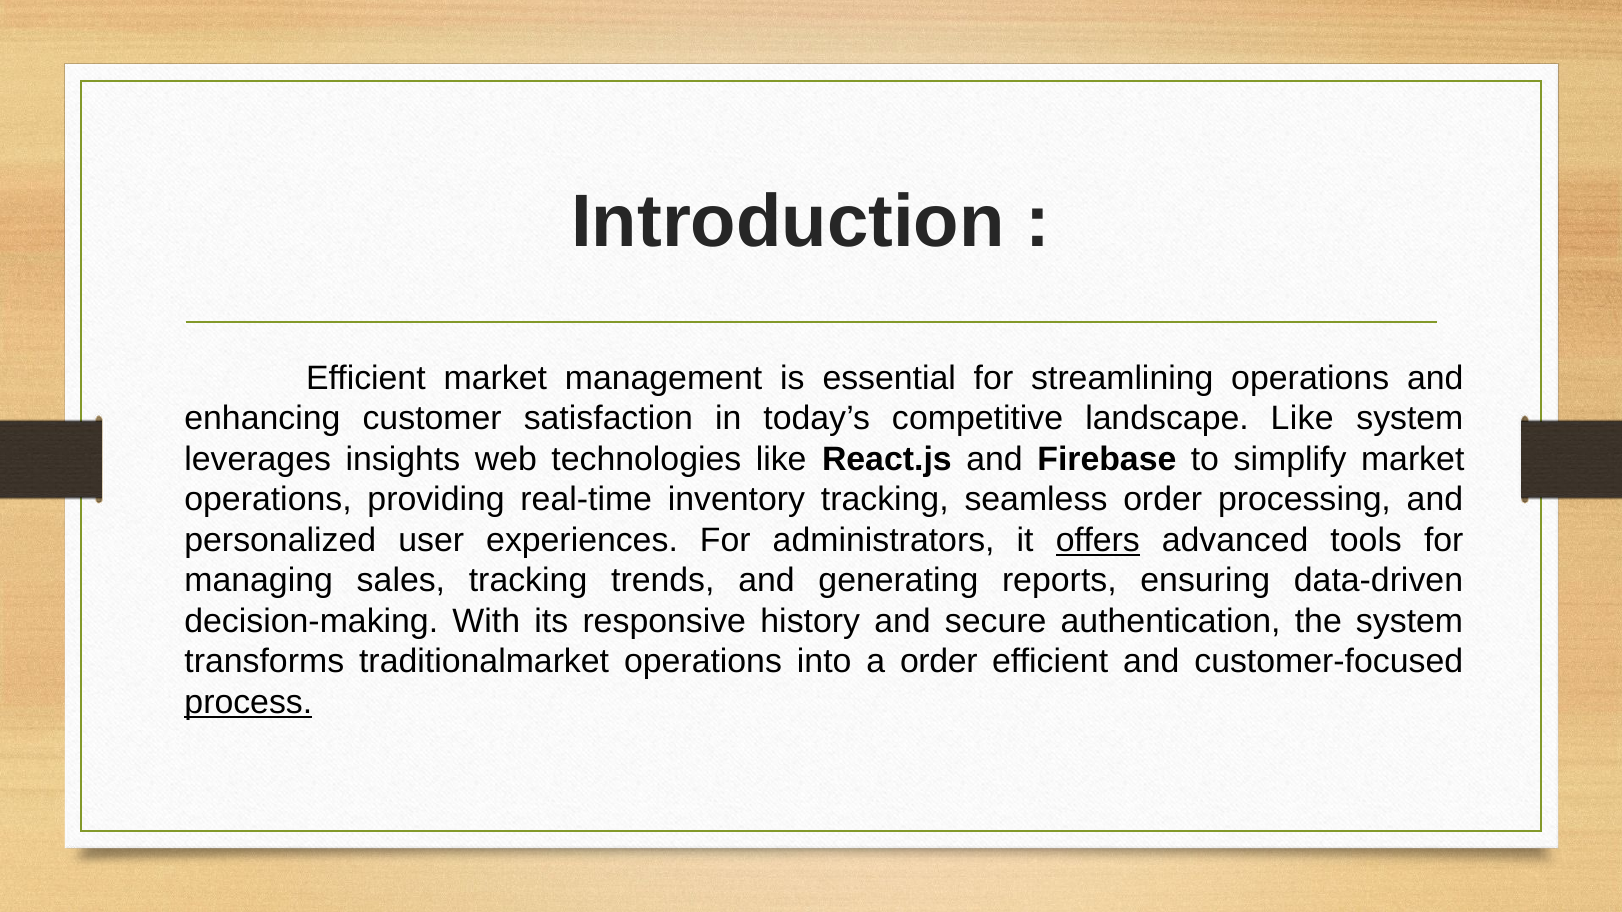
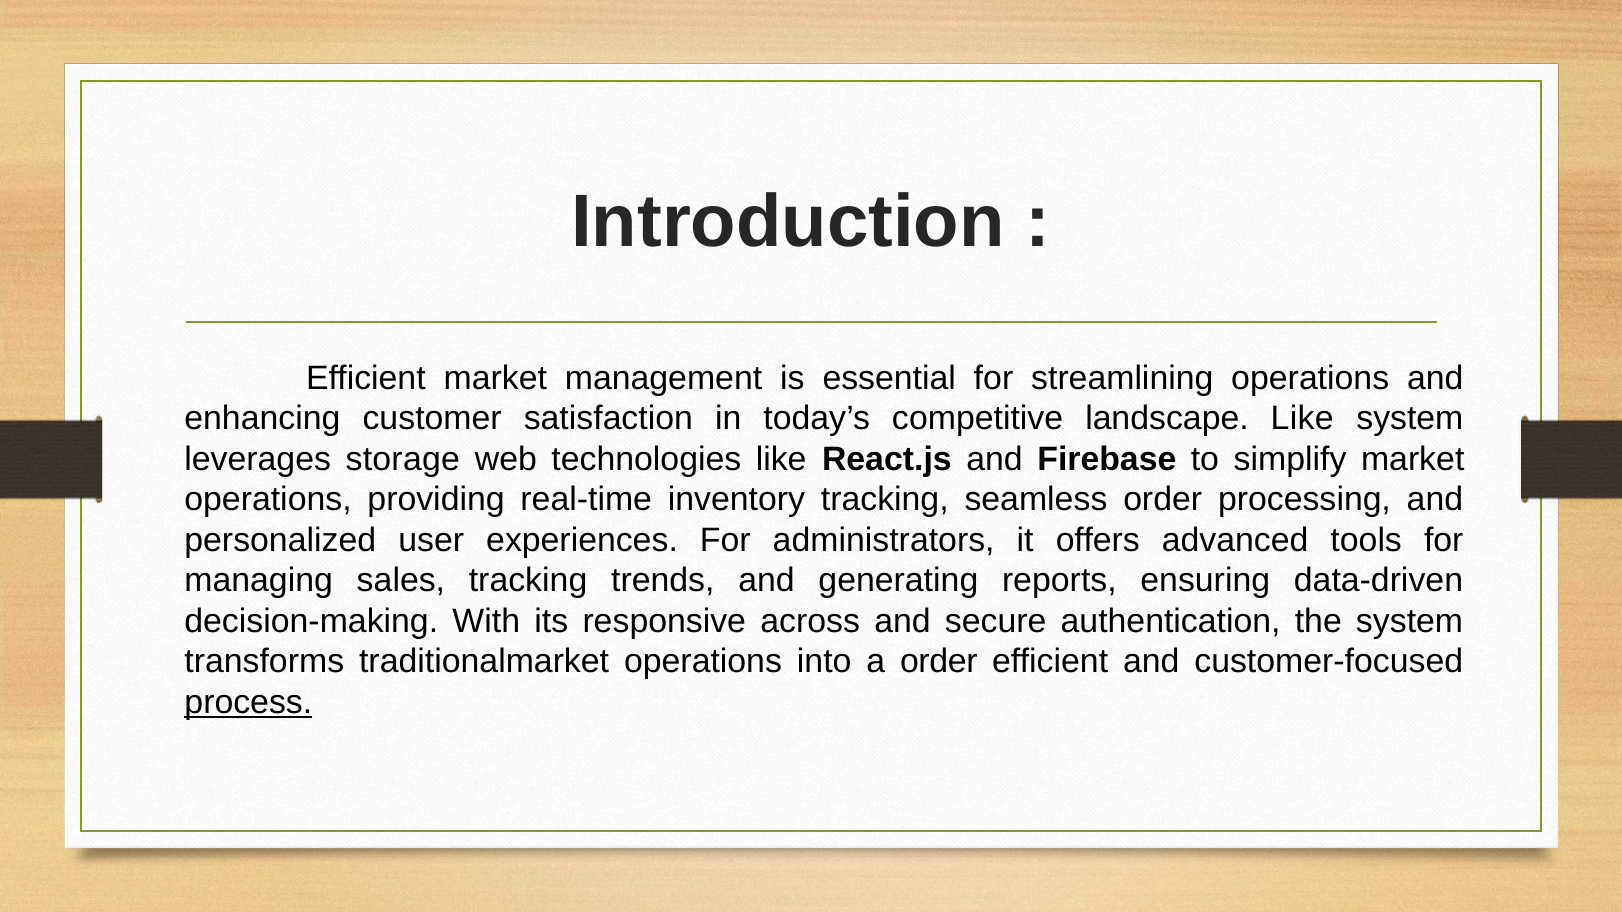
insights: insights -> storage (403, 459)
offers underline: present -> none (1098, 540)
history: history -> across (810, 621)
